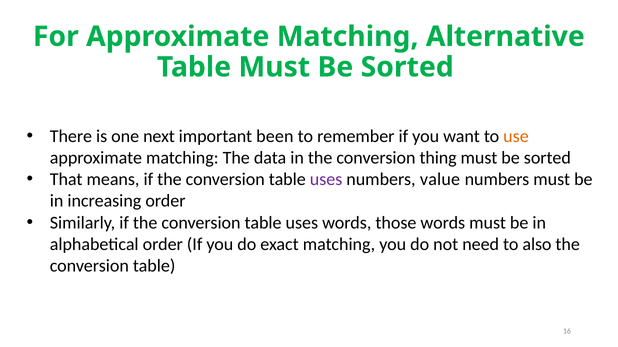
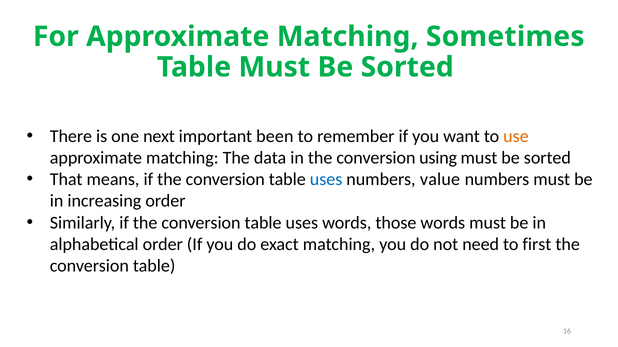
Alternative: Alternative -> Sometimes (505, 37)
thing: thing -> using (438, 158)
uses colour: purple -> blue (326, 180)
also: also -> first (537, 245)
